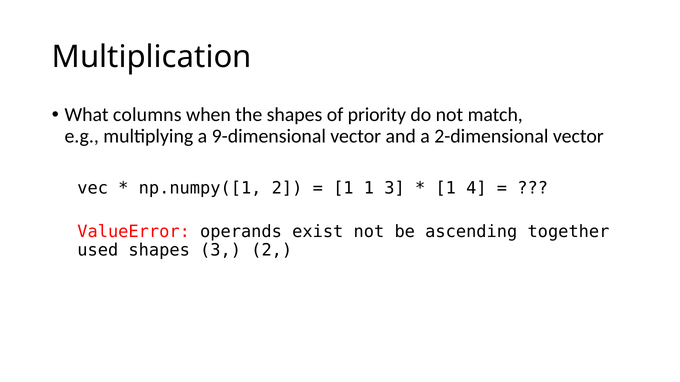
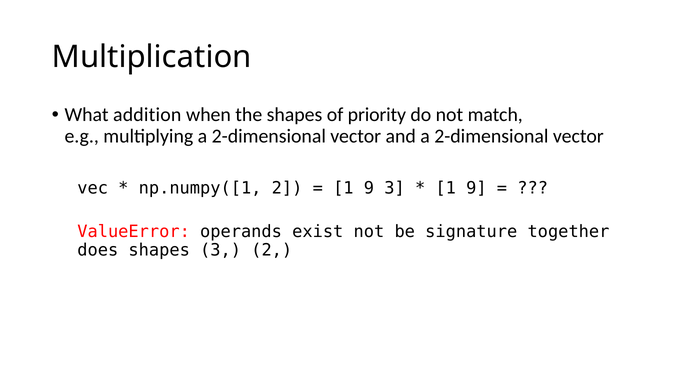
columns: columns -> addition (147, 115)
multiplying a 9-dimensional: 9-dimensional -> 2-dimensional (269, 136)
1: 1 -> 9 (369, 188)
4: 4 -> 9 (476, 188)
ascending: ascending -> signature (471, 232)
used: used -> does (98, 250)
